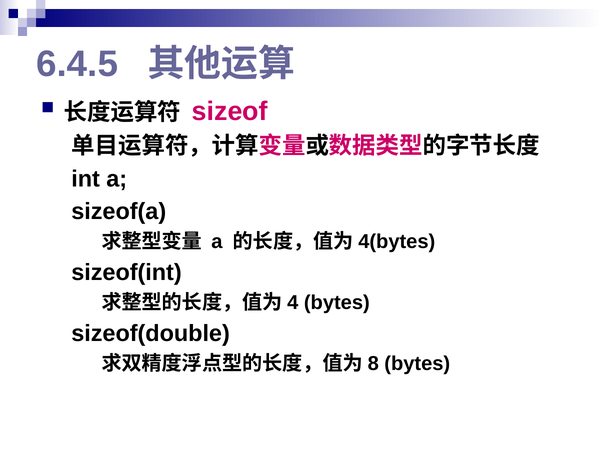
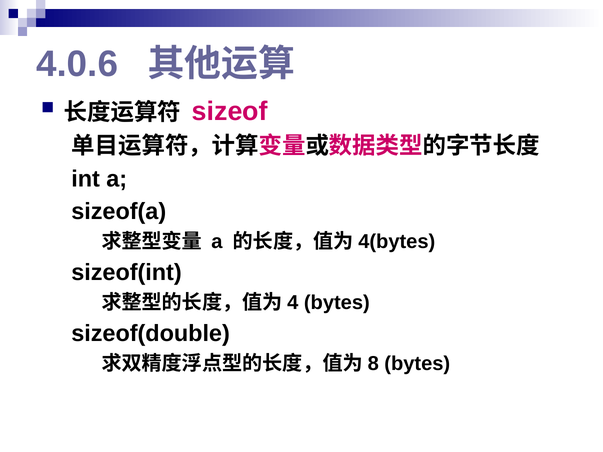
6.4.5: 6.4.5 -> 4.0.6 (77, 64)
